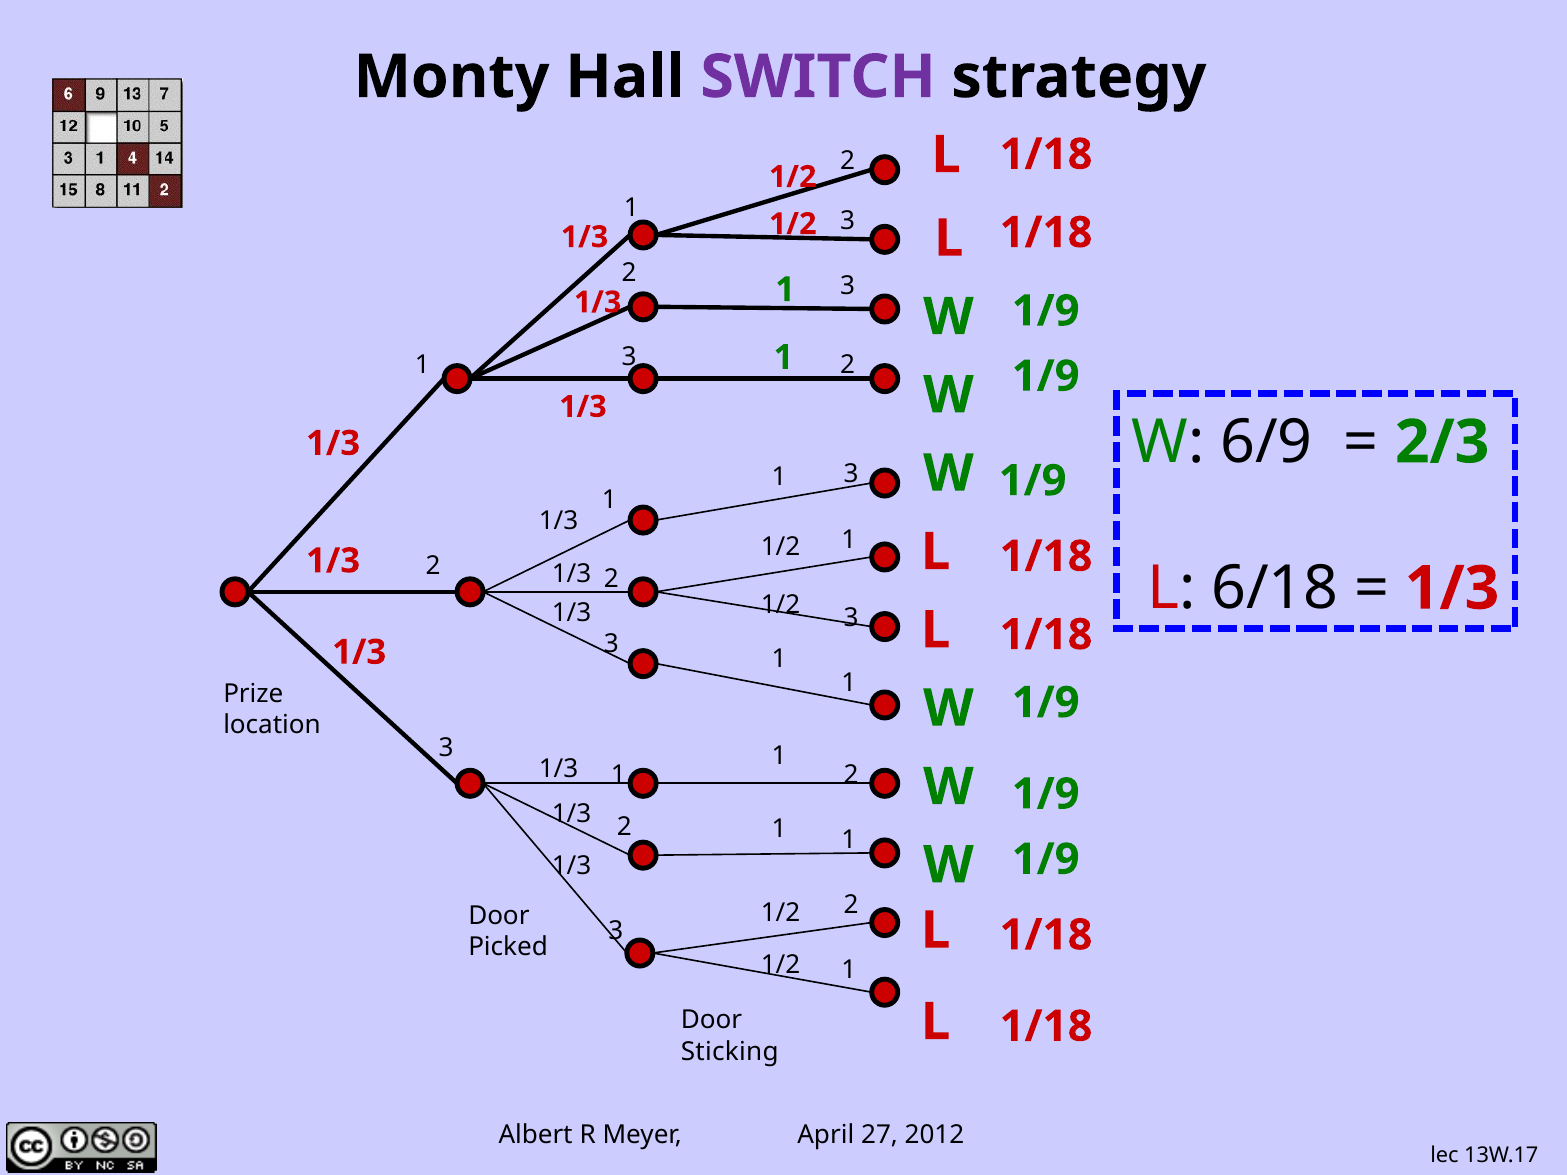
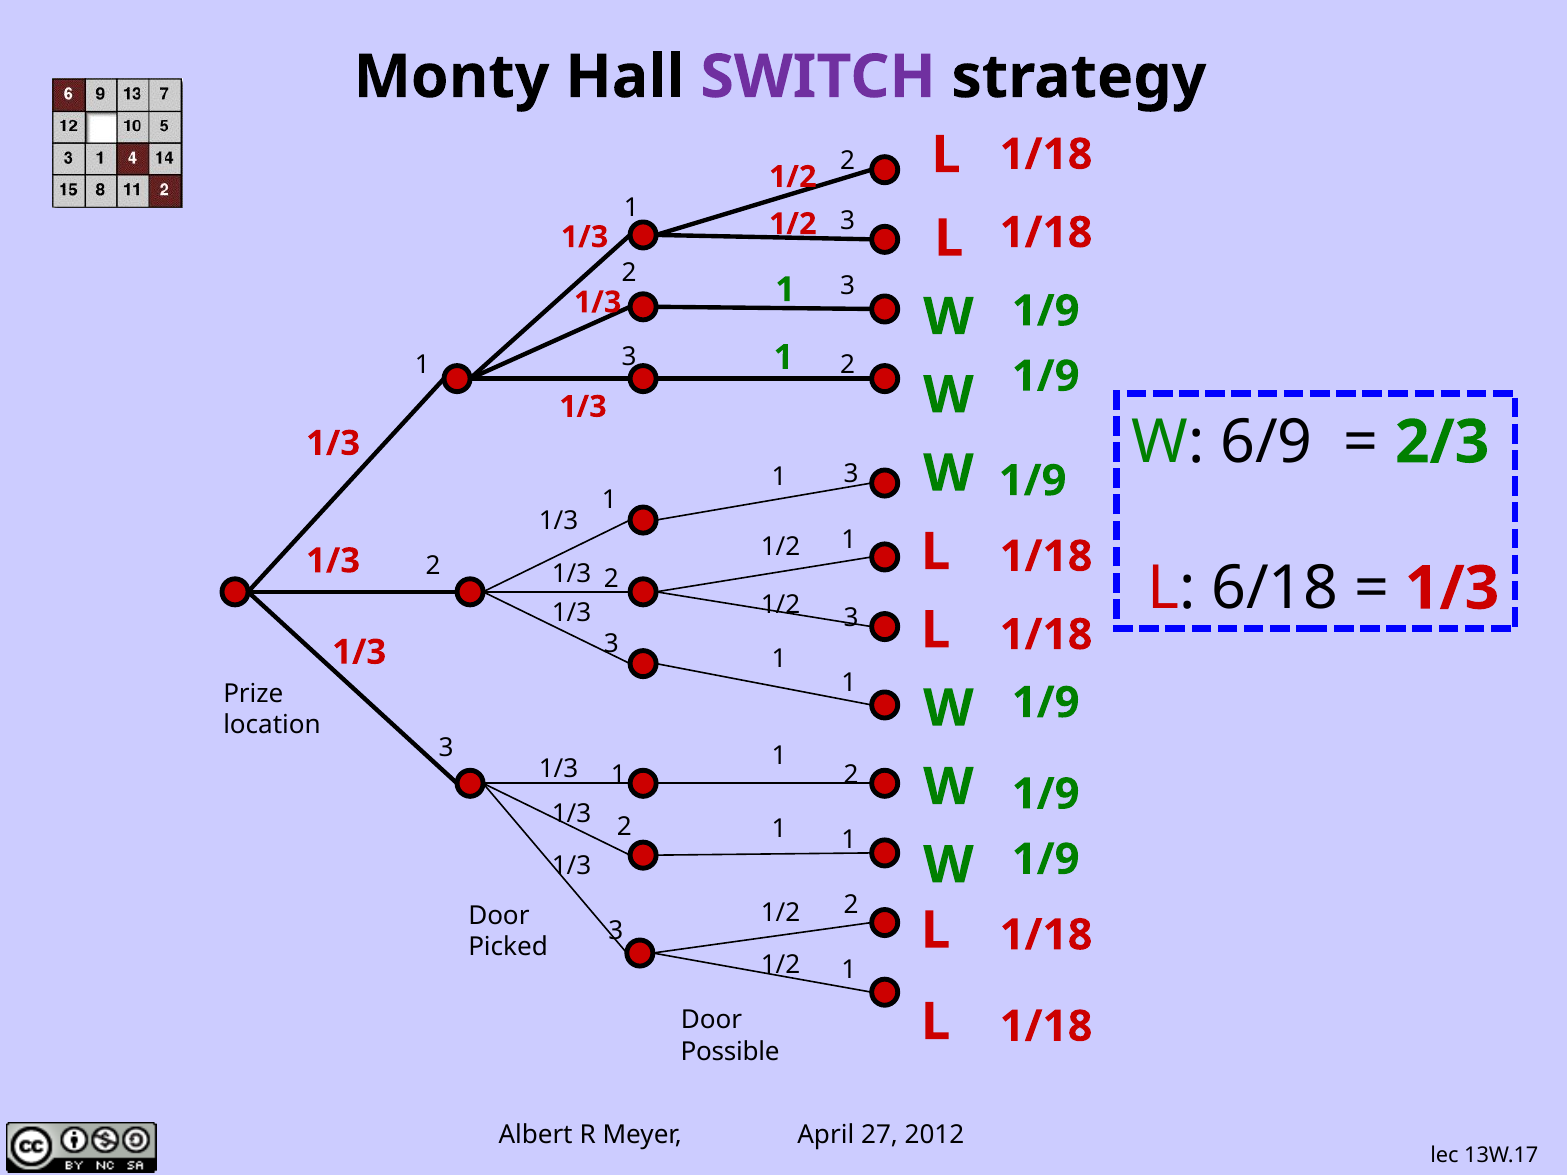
Sticking: Sticking -> Possible (730, 1052)
